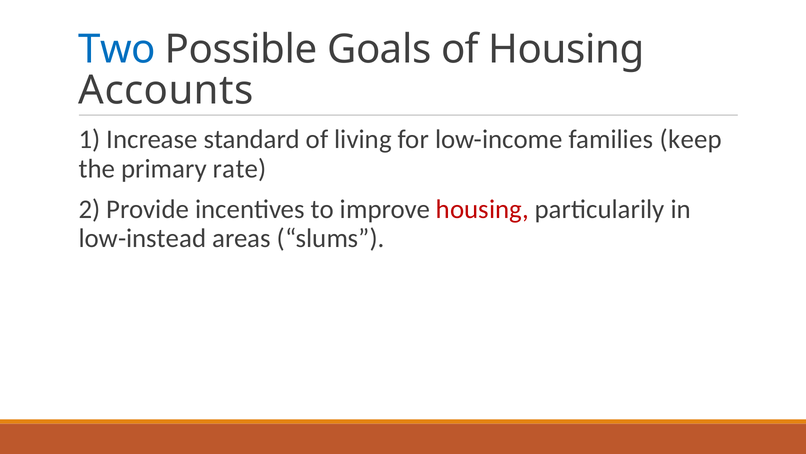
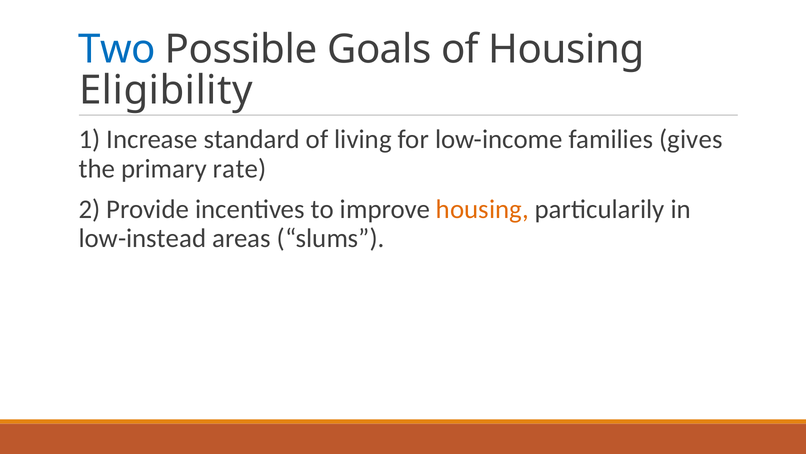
Accounts: Accounts -> Eligibility (166, 90)
keep: keep -> gives (691, 139)
housing colour: red -> orange (482, 209)
